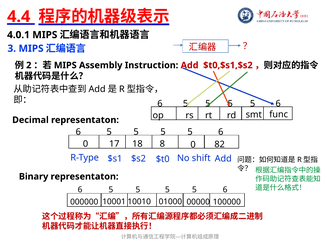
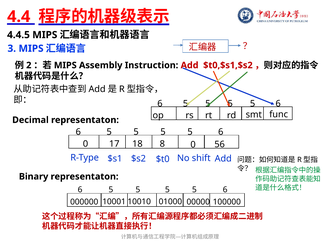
4.0.1: 4.0.1 -> 4.4.5 (18, 35)
82: 82 -> 56 (220, 144)
